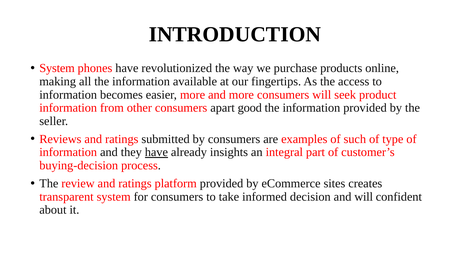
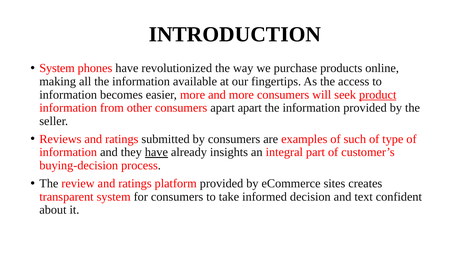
product underline: none -> present (378, 95)
apart good: good -> apart (250, 108)
and will: will -> text (364, 197)
